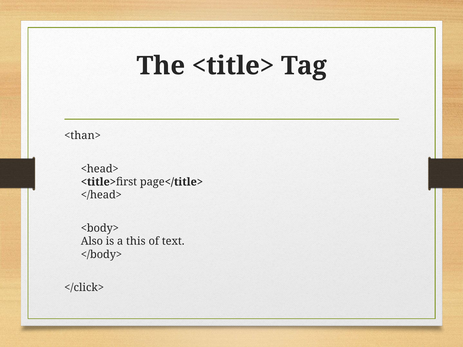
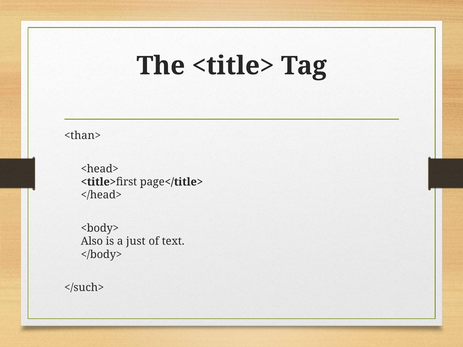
this: this -> just (136, 241)
</click>: </click> -> </such> (84, 288)
